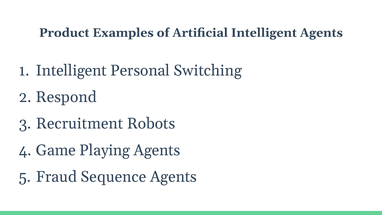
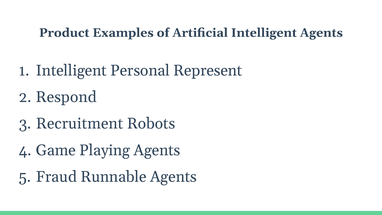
Switching: Switching -> Represent (208, 70)
Sequence: Sequence -> Runnable (114, 177)
